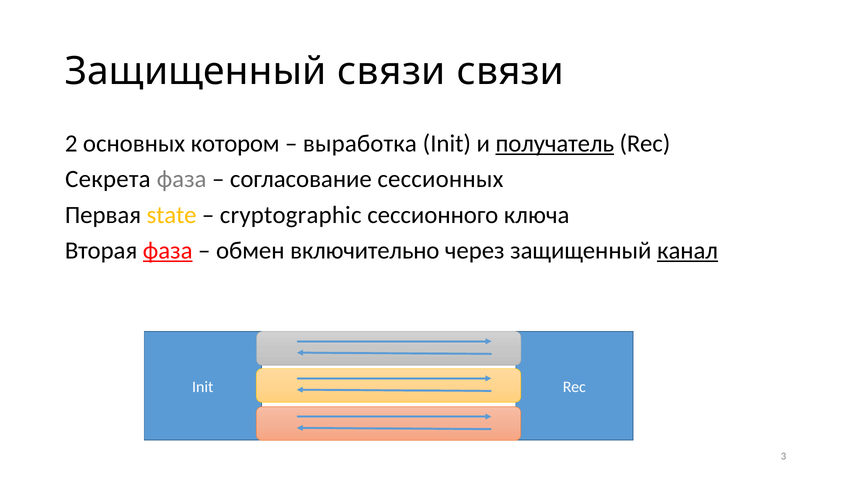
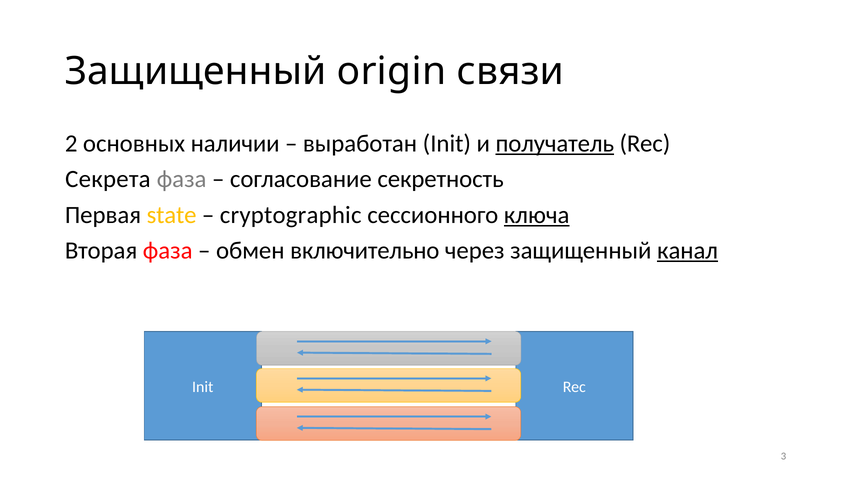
Защищенный связи: связи -> origin (391, 71)
котором: котором -> наличии (235, 144)
выработка: выработка -> выработан (360, 144)
сессионных: сессионных -> секретность (441, 180)
ключа underline: none -> present (537, 215)
фаза underline: present -> none (168, 251)
